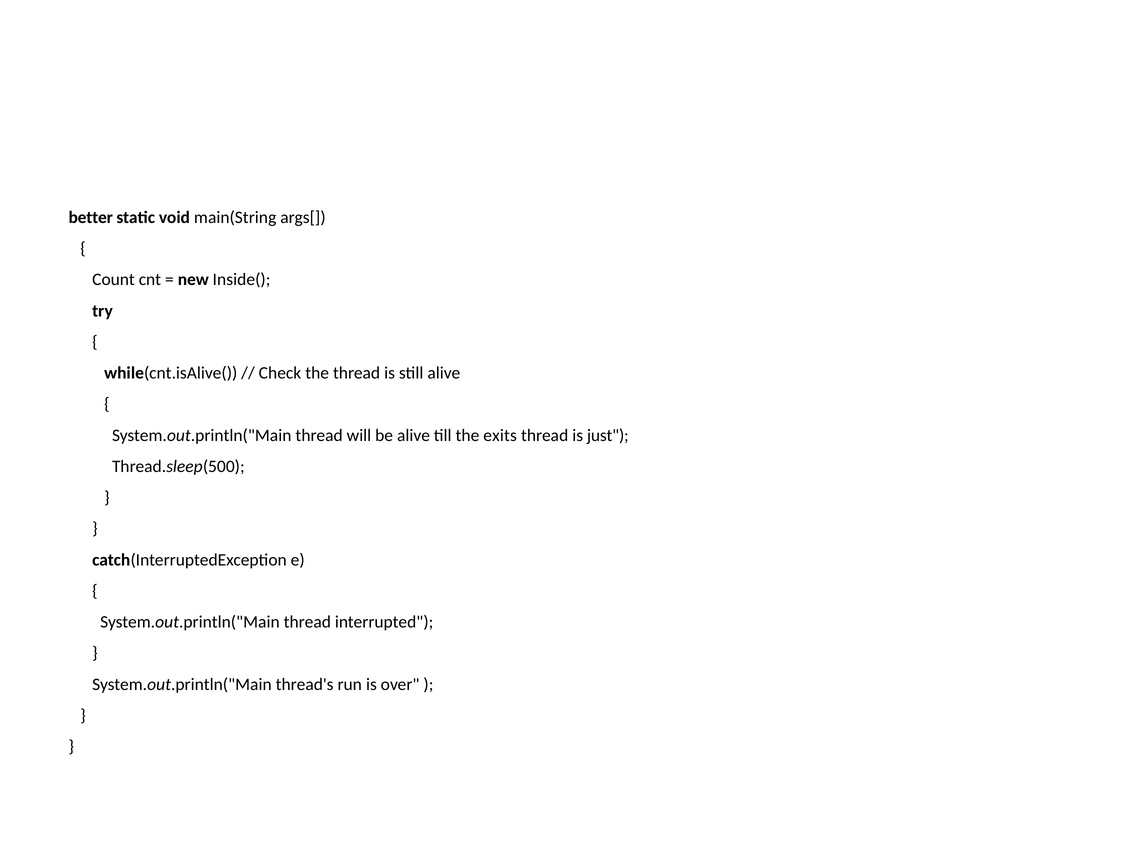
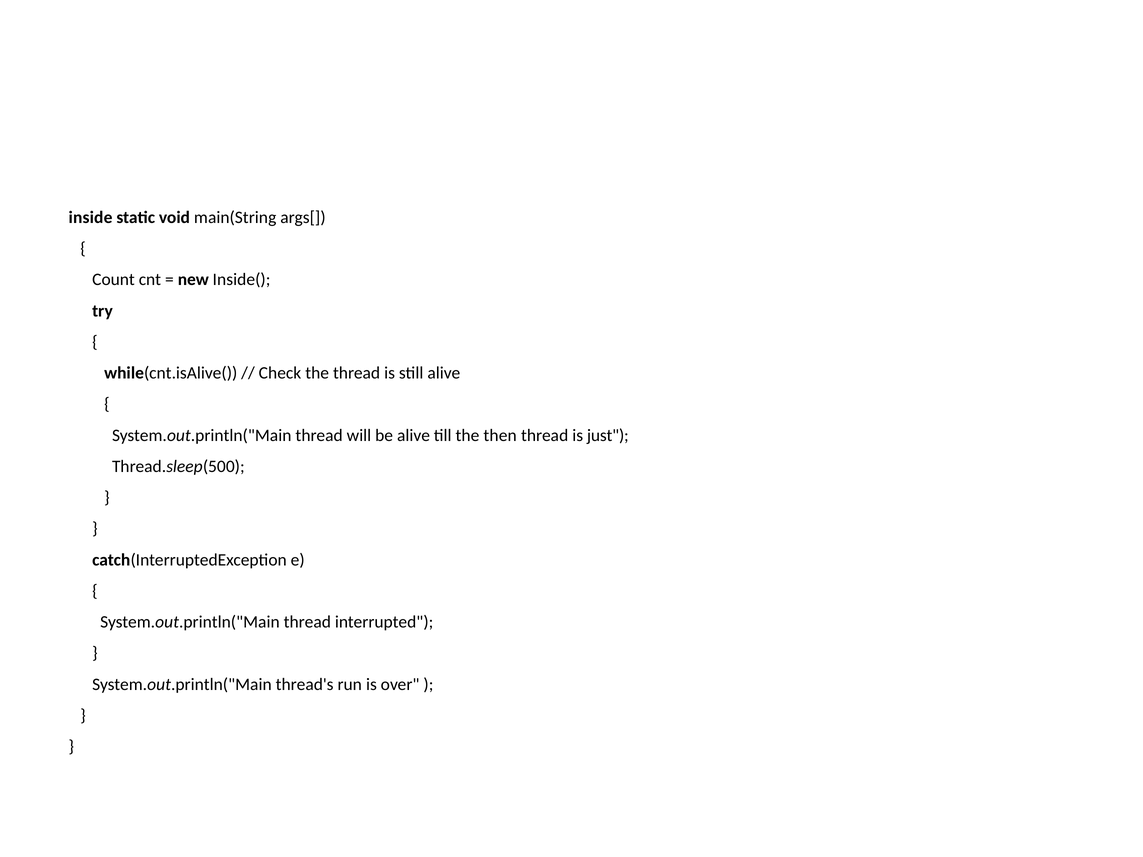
better: better -> inside (91, 217)
exits: exits -> then (500, 435)
